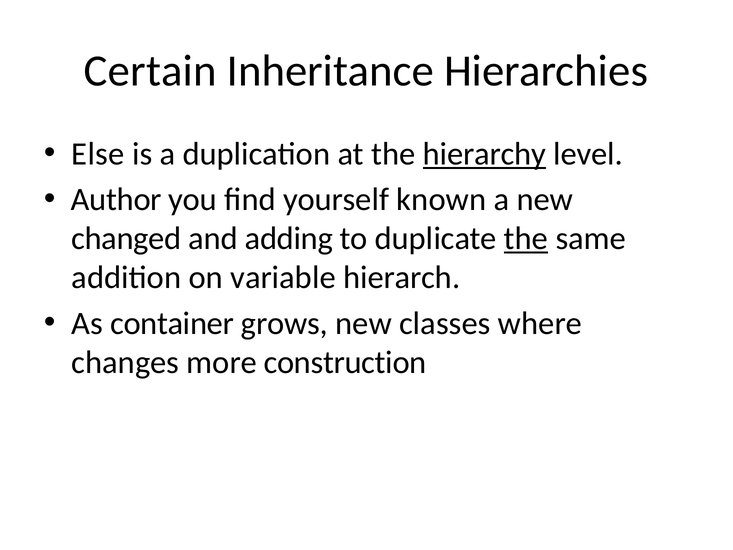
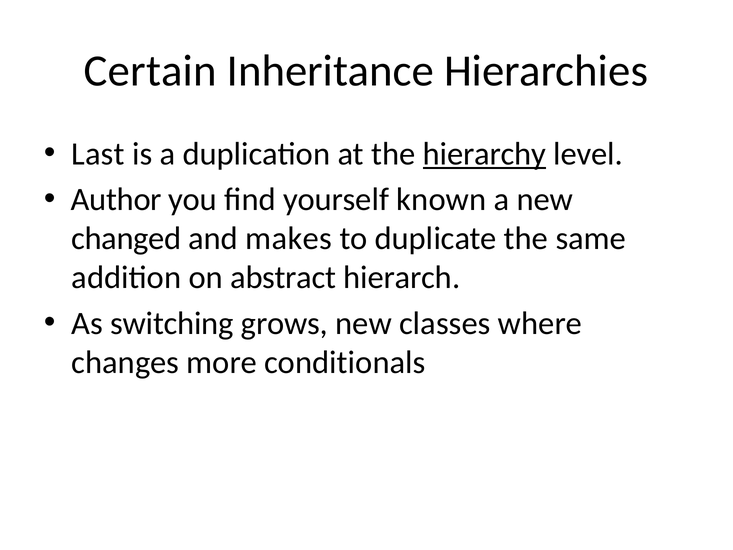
Else: Else -> Last (98, 154)
adding: adding -> makes (289, 238)
the underline: present -> none (526, 238)
variable: variable -> abstract (283, 278)
container: container -> switching (172, 323)
construction: construction -> conditionals (345, 362)
